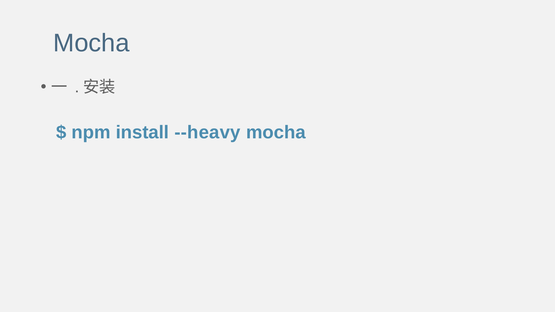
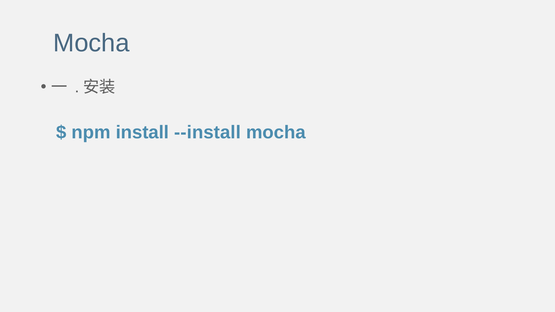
--heavy: --heavy -> --install (208, 133)
